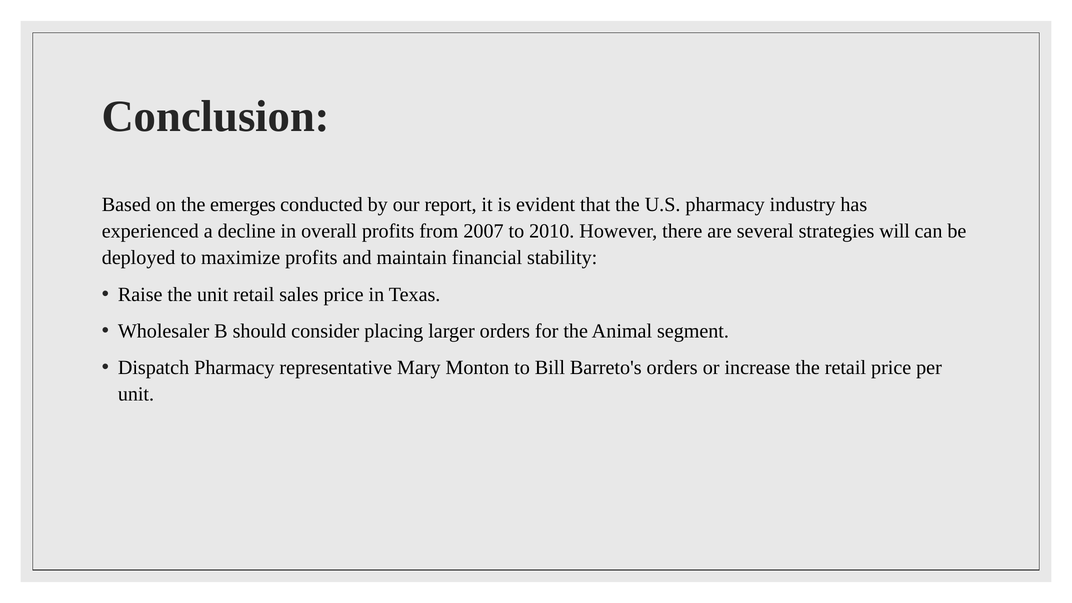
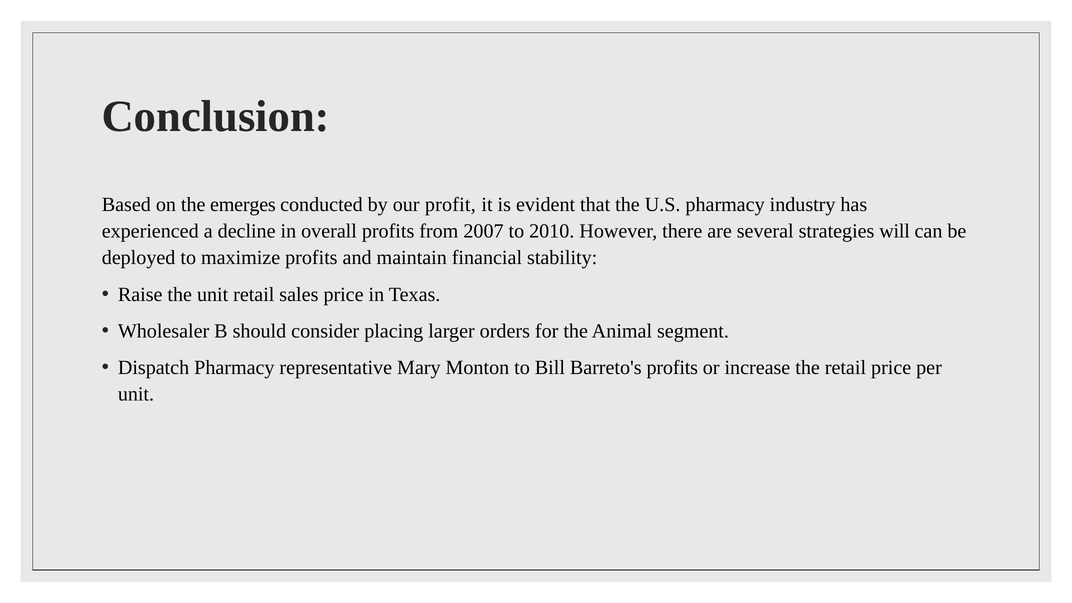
report: report -> profit (450, 205)
Barreto's orders: orders -> profits (672, 368)
